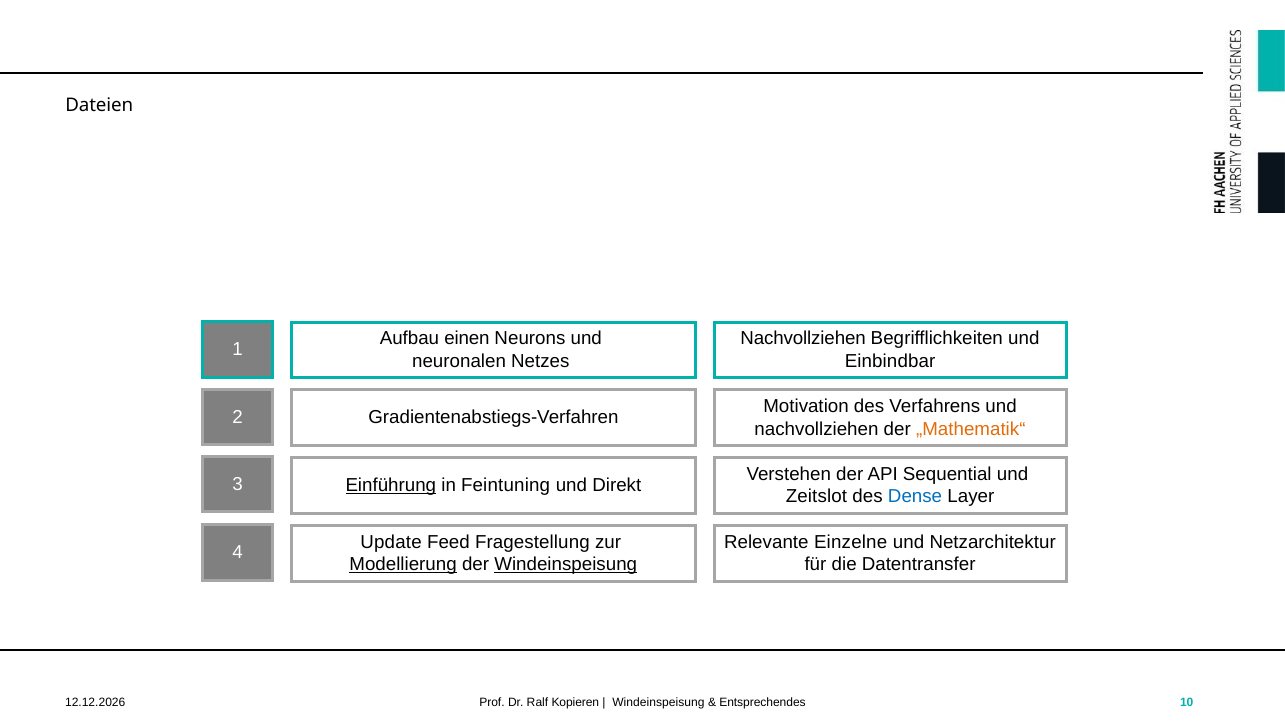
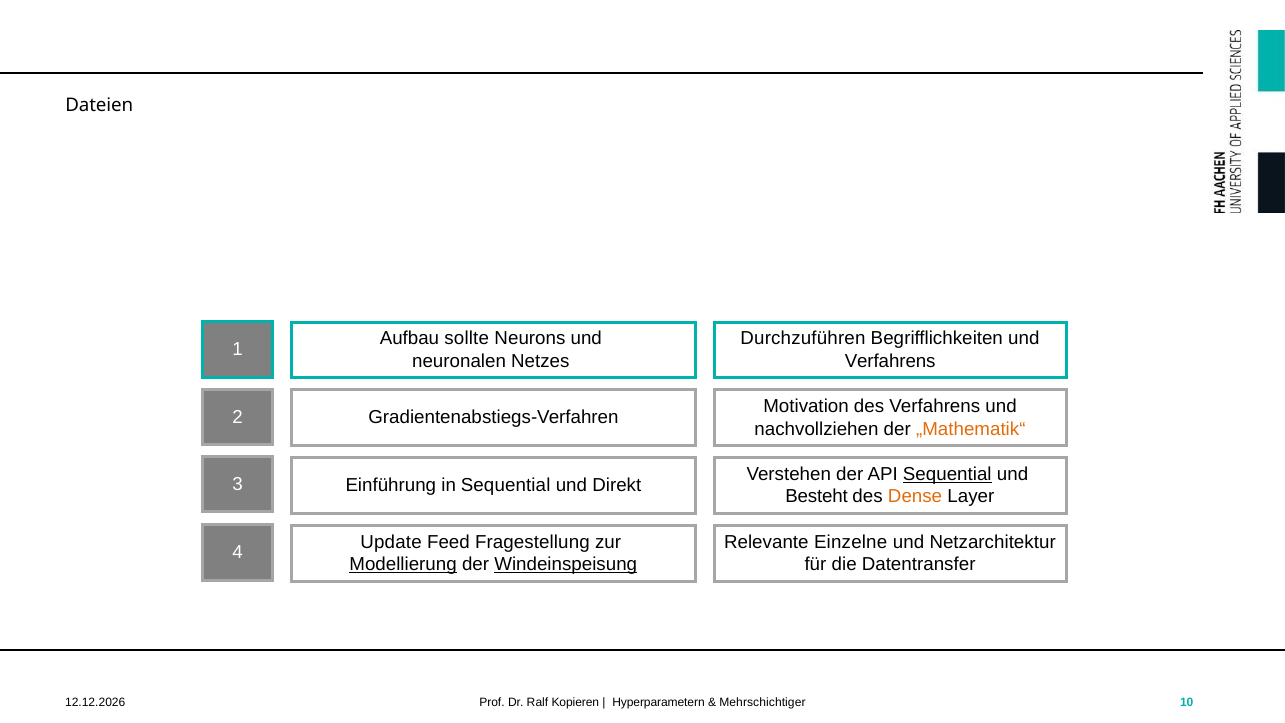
einen: einen -> sollte (467, 339)
Nachvollziehen: Nachvollziehen -> Durchzuführen (803, 339)
Einbindbar: Einbindbar -> Verfahrens (890, 361)
Sequential underline: none -> present (947, 474)
Einführung underline: present -> none (391, 485)
in Feintuning: Feintuning -> Sequential (506, 485)
Zeitslot: Zeitslot -> Besteht (817, 496)
Dense colour: blue -> orange (915, 496)
Windeinspeisung: Windeinspeisung -> Hyperparametern (658, 702)
Entsprechendes: Entsprechendes -> Mehrschichtiger (762, 702)
